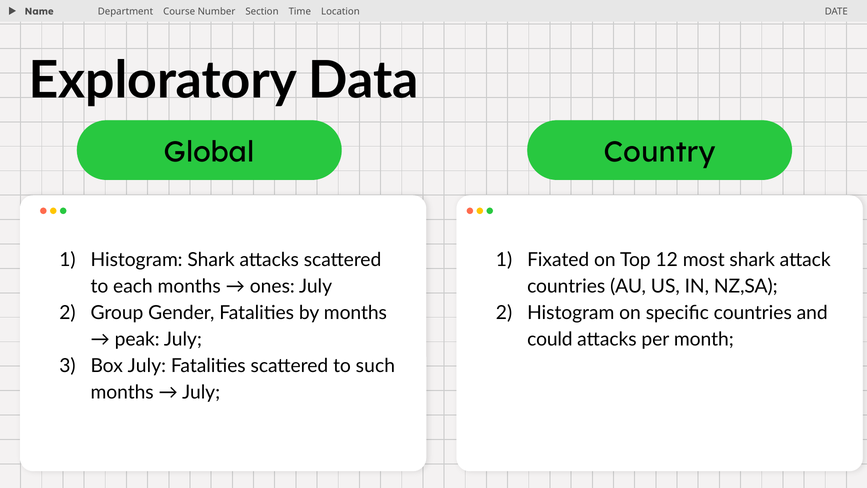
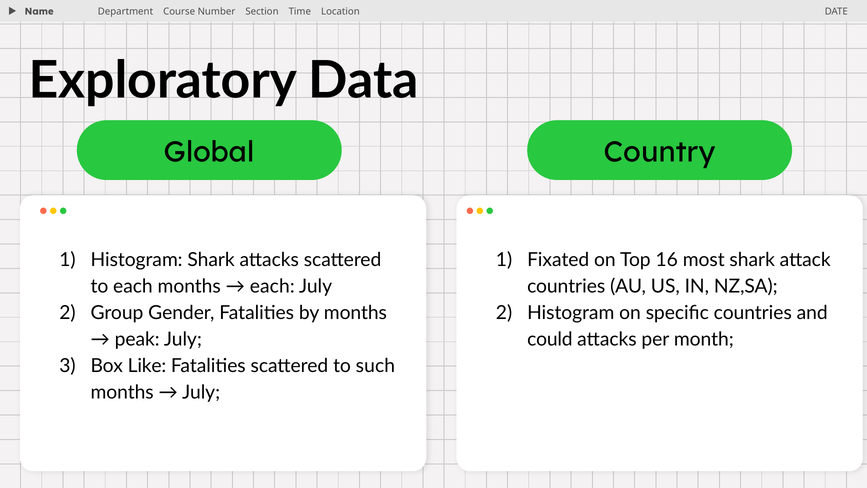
12: 12 -> 16 (667, 260)
ones: ones -> each (272, 286)
Box July: July -> Like (147, 366)
